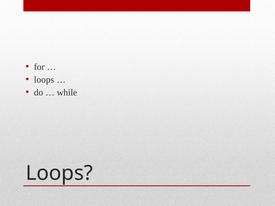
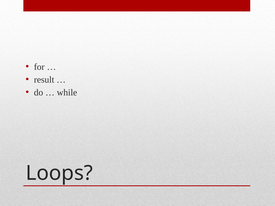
loops: loops -> result (44, 80)
